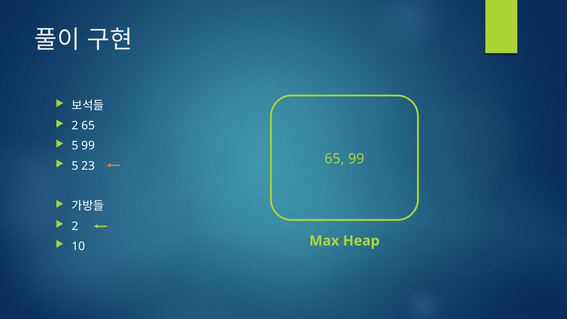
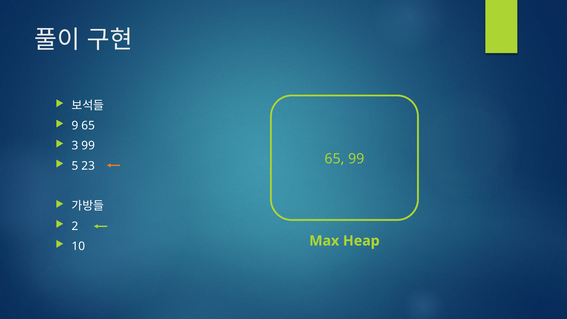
2: 2 -> 9 (75, 126)
5: 5 -> 3 (75, 146)
